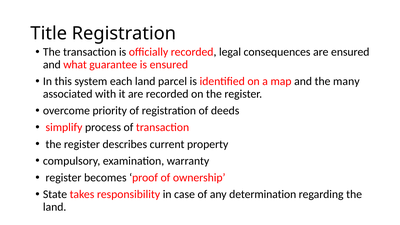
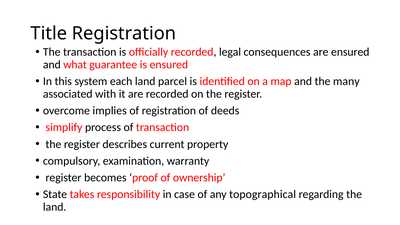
priority: priority -> implies (110, 111)
determination: determination -> topographical (263, 194)
